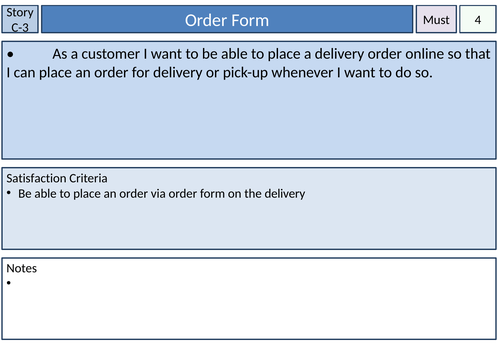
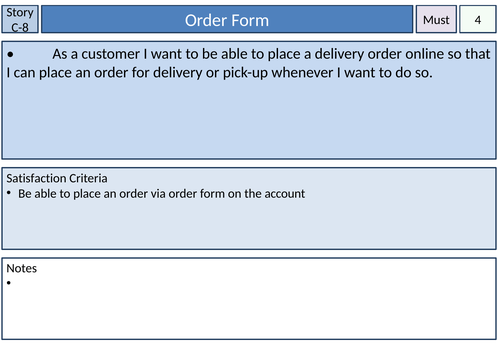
C-3: C-3 -> C-8 (20, 28)
the delivery: delivery -> account (285, 193)
